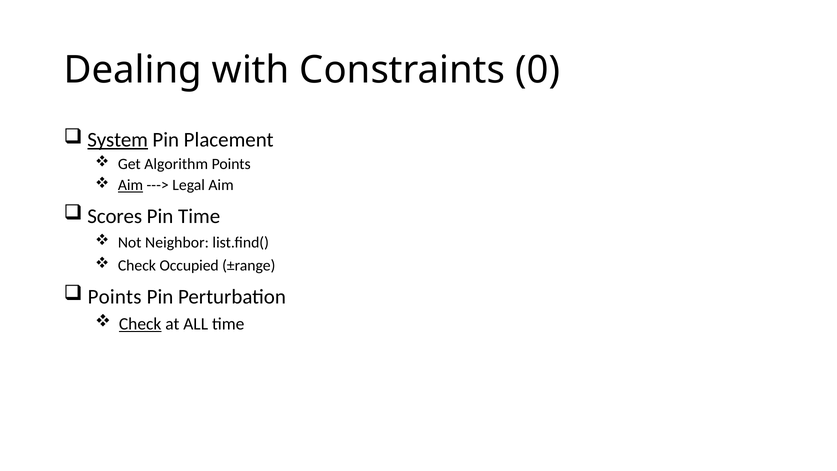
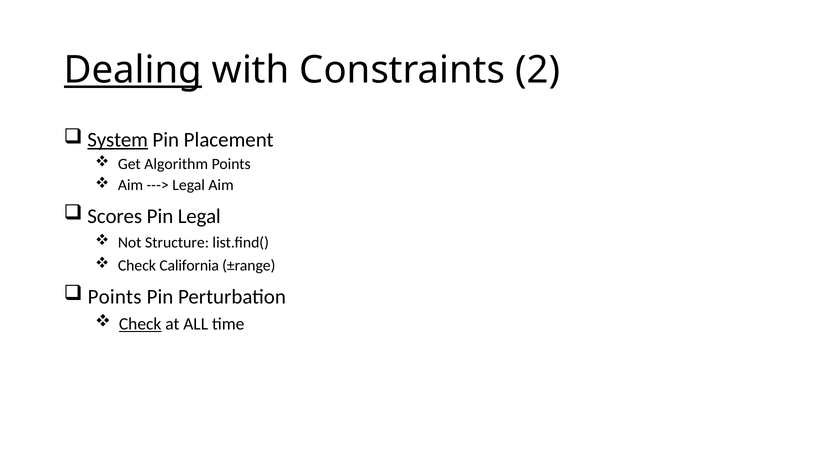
Dealing underline: none -> present (133, 70)
0: 0 -> 2 (538, 70)
Aim underline: present -> none (130, 185)
Pin Time: Time -> Legal (199, 216)
Neighbor: Neighbor -> Structure (177, 242)
Occupied: Occupied -> California (189, 266)
